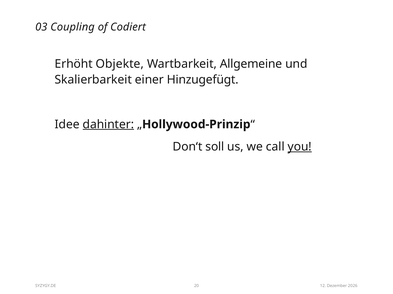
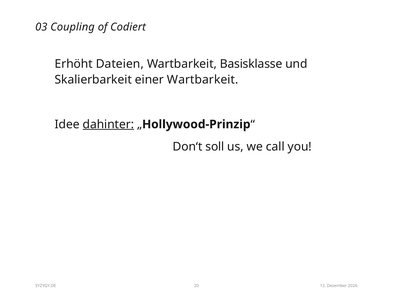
Objekte: Objekte -> Dateien (120, 64)
Allgemeine: Allgemeine -> Basisklasse (251, 64)
einer Hinzugefügt: Hinzugefügt -> Wartbarkeit (203, 80)
you underline: present -> none (300, 147)
